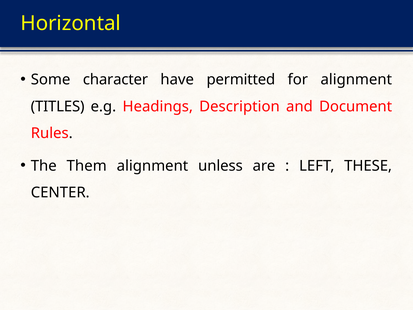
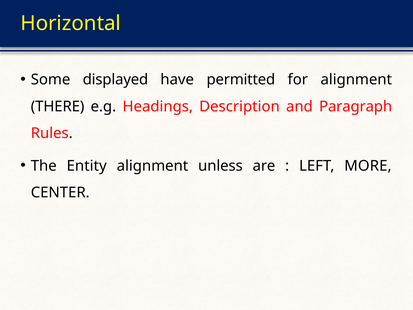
character: character -> displayed (115, 80)
TITLES: TITLES -> THERE (58, 106)
Document: Document -> Paragraph (356, 106)
Them: Them -> Entity (87, 166)
THESE: THESE -> MORE (368, 166)
